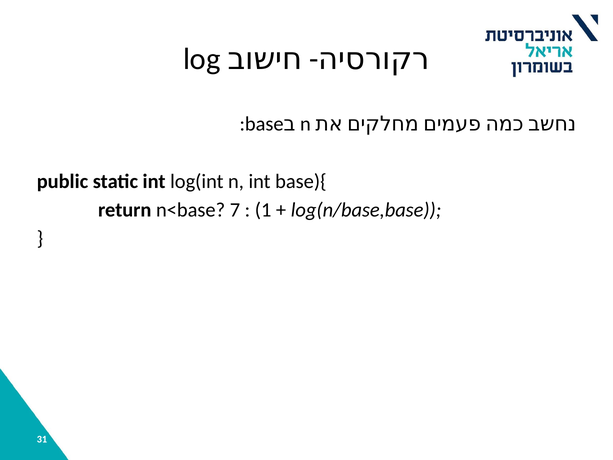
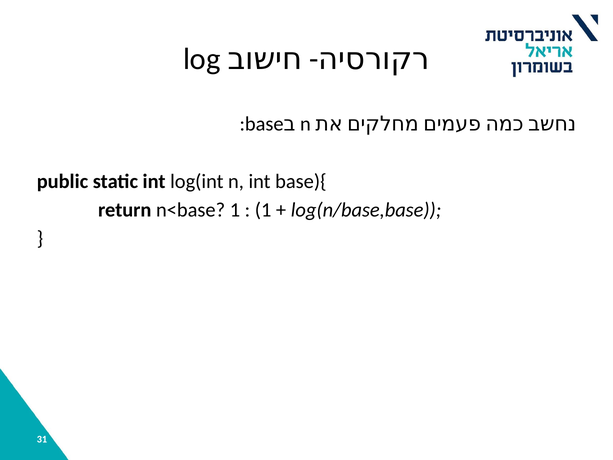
7: 7 -> 1 (235, 210)
